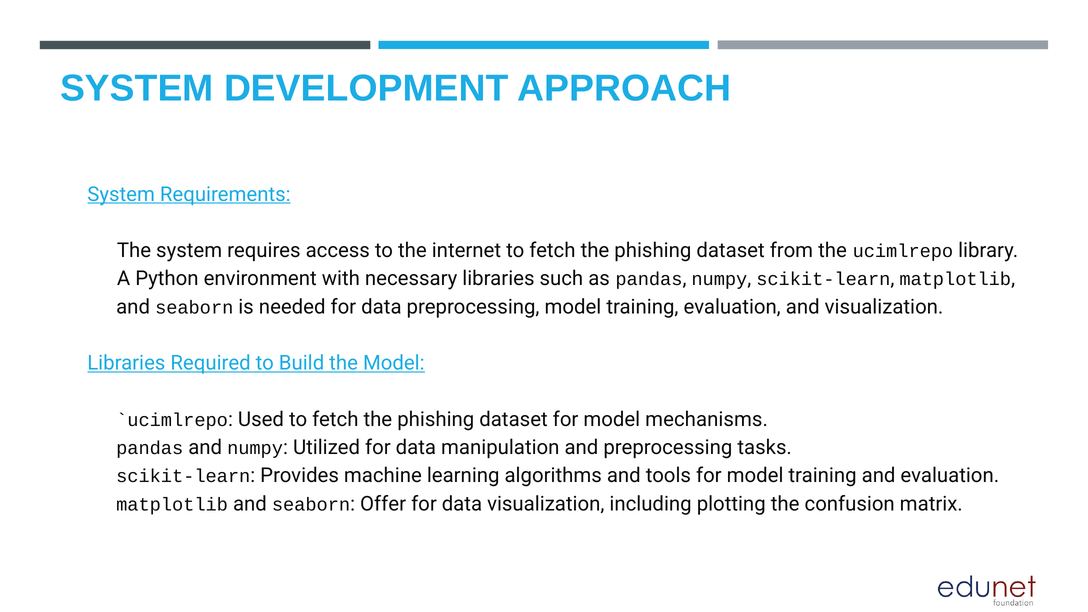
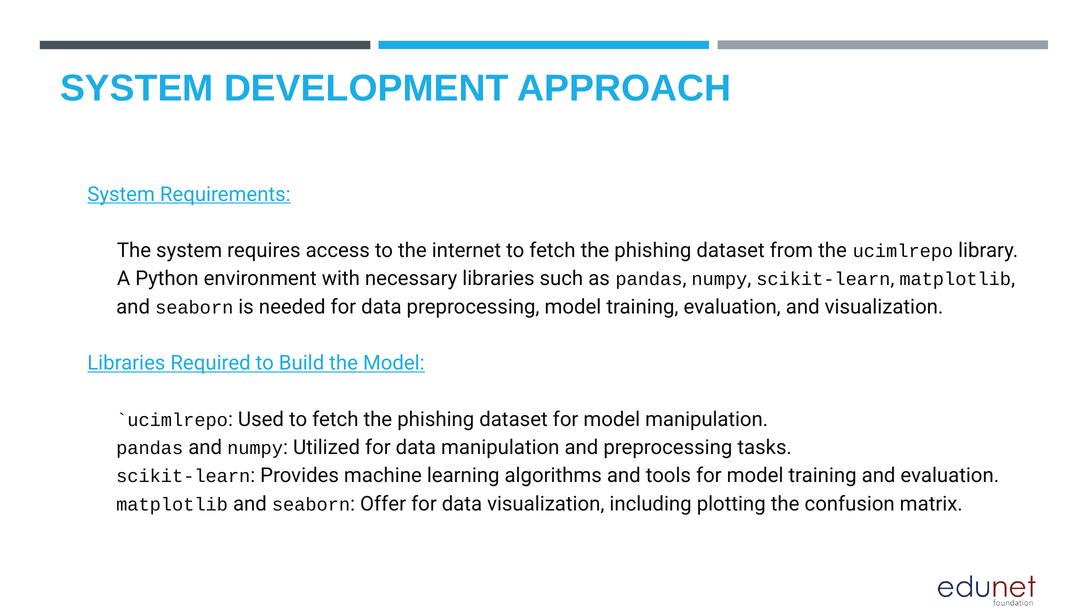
model mechanisms: mechanisms -> manipulation (707, 419)
